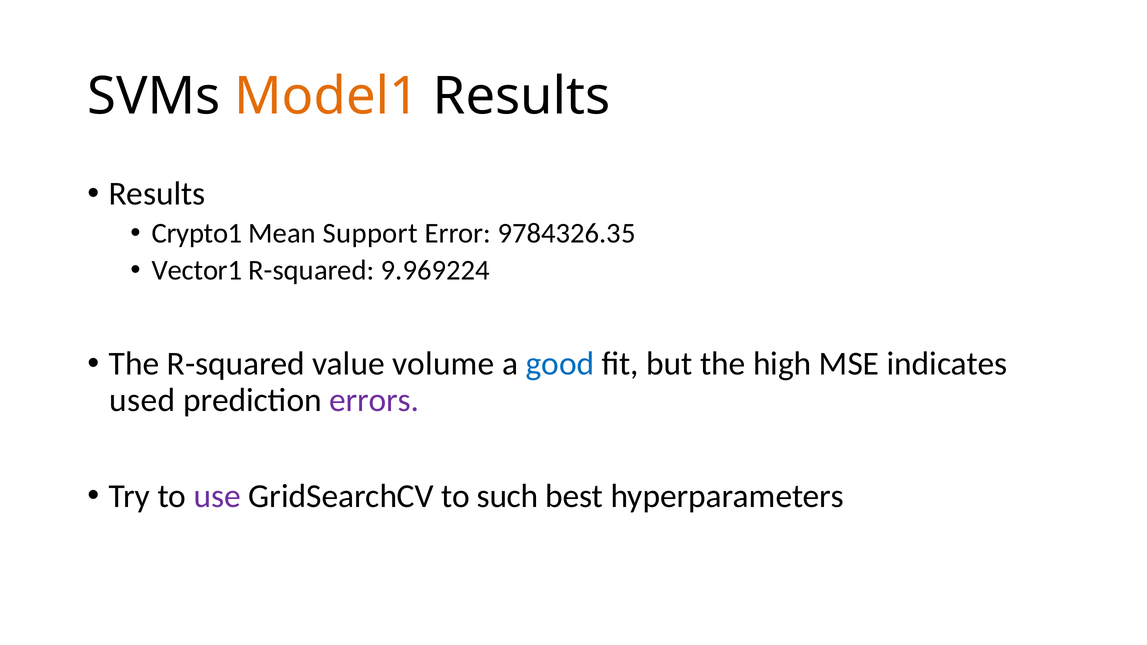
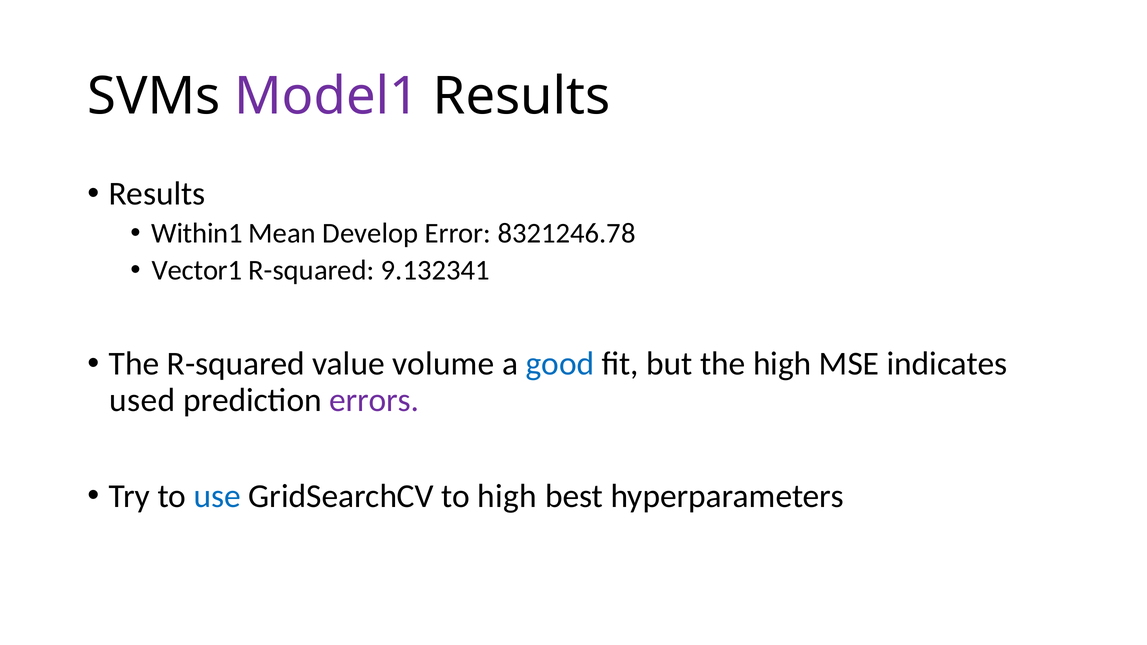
Model1 colour: orange -> purple (327, 96)
Crypto1: Crypto1 -> Within1 (197, 233)
Support: Support -> Develop (370, 233)
9784326.35: 9784326.35 -> 8321246.78 (567, 233)
9.969224: 9.969224 -> 9.132341 (435, 270)
use colour: purple -> blue (217, 496)
to such: such -> high (507, 496)
